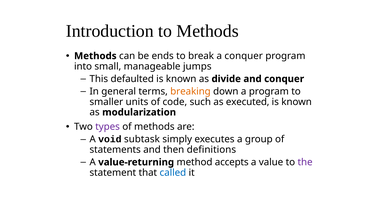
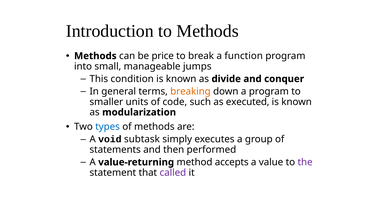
ends: ends -> price (163, 56)
a conquer: conquer -> function (244, 56)
defaulted: defaulted -> condition (132, 79)
types colour: purple -> blue (108, 127)
definitions: definitions -> performed (211, 150)
called colour: blue -> purple (173, 173)
